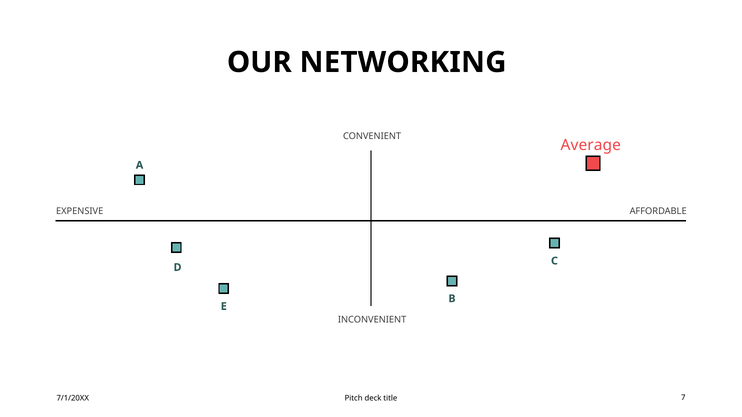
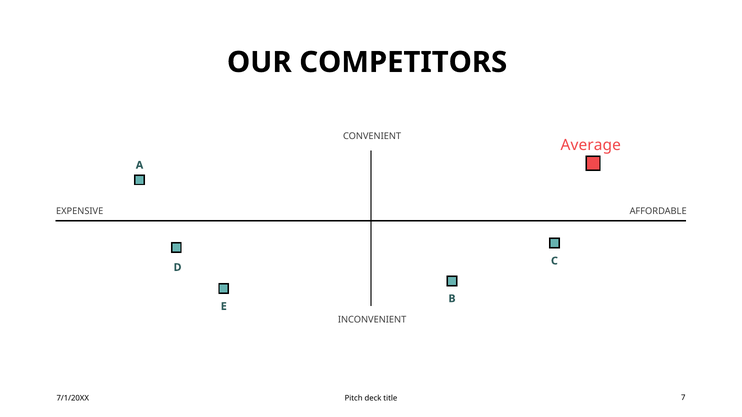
NETWORKING: NETWORKING -> COMPETITORS (403, 62)
